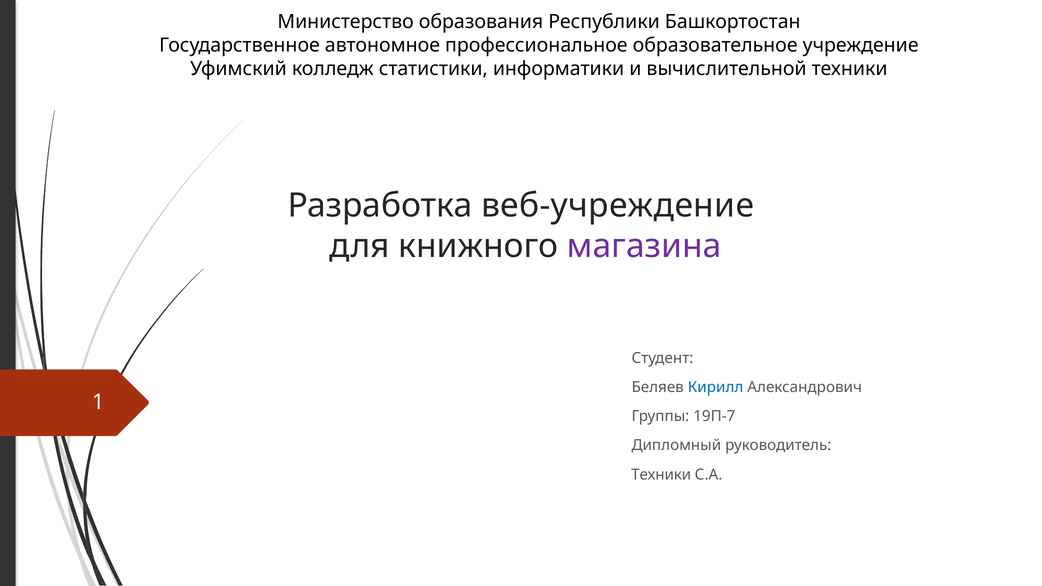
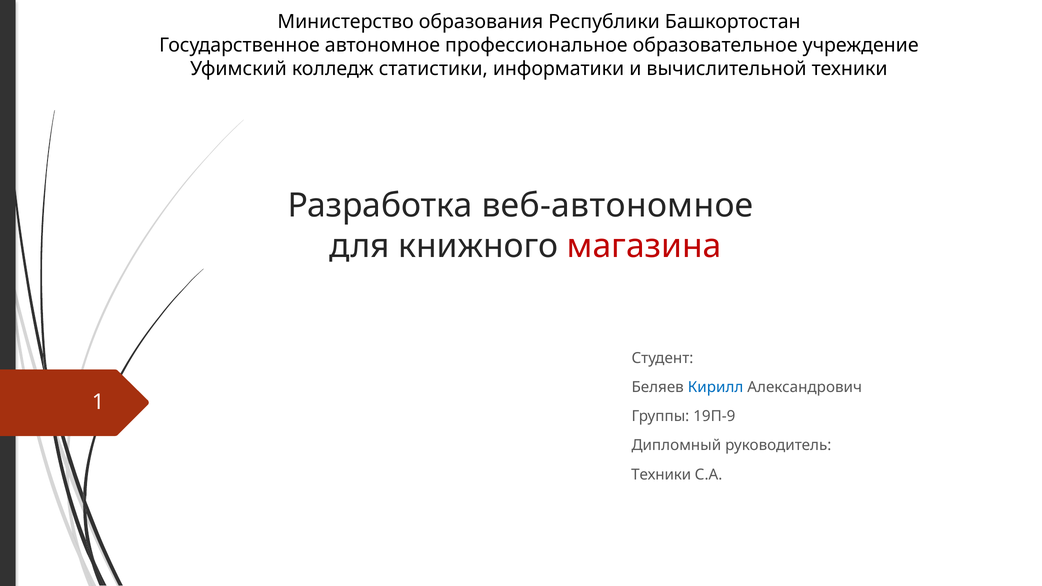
веб-учреждение: веб-учреждение -> веб-автономное (618, 206)
магазина colour: purple -> red (644, 246)
19П-7: 19П-7 -> 19П-9 (714, 416)
